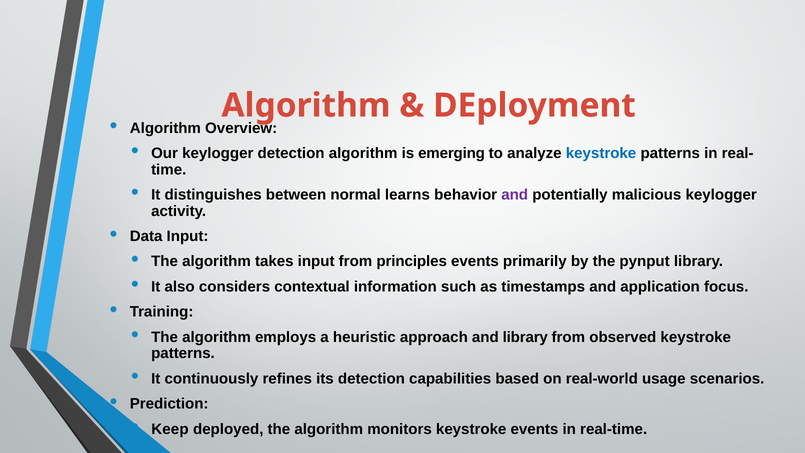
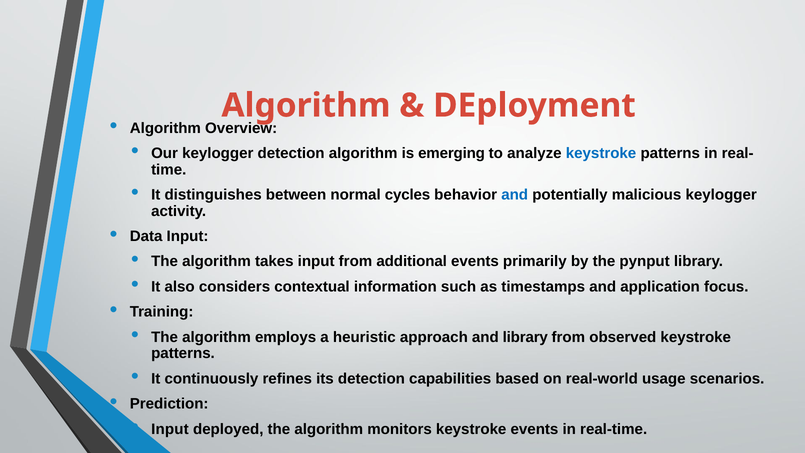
learns: learns -> cycles (408, 195)
and colour: purple -> blue (515, 195)
principles: principles -> additional (412, 261)
Keep: Keep -> Input (170, 429)
